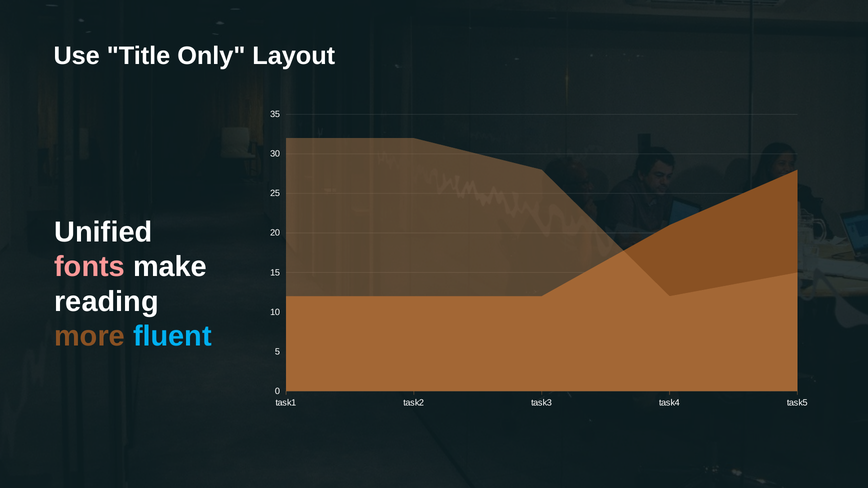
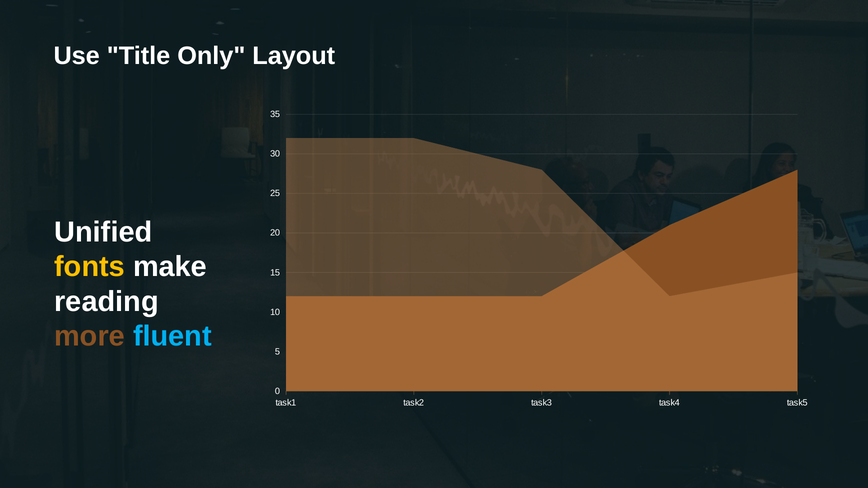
fonts colour: pink -> yellow (90, 267)
